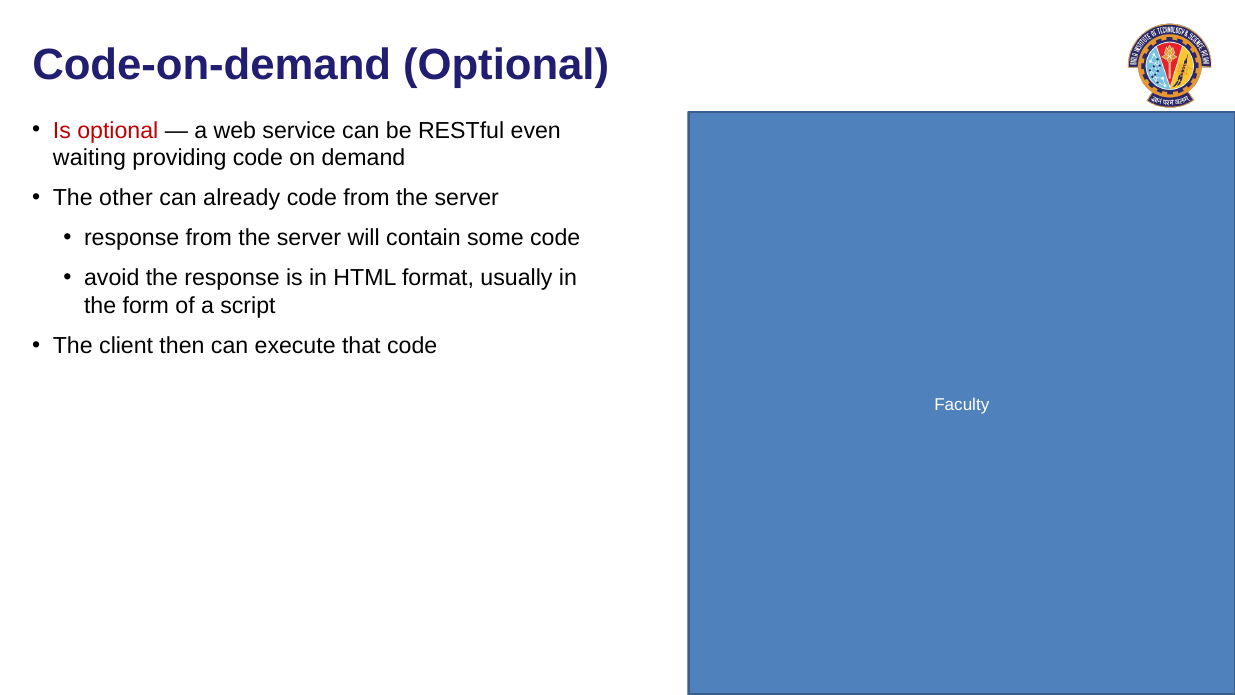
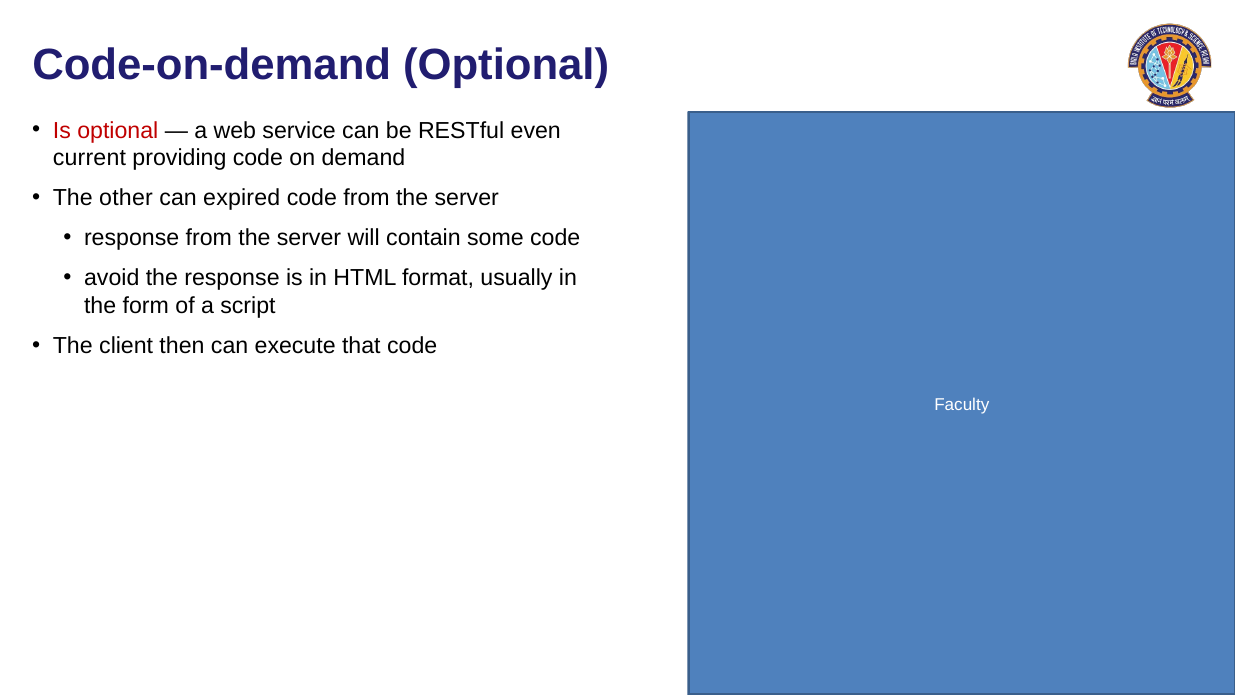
waiting: waiting -> current (89, 158)
already: already -> expired (242, 198)
